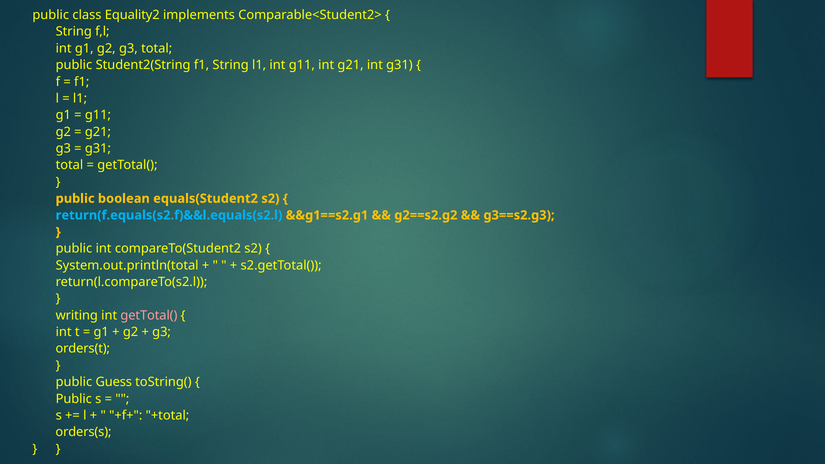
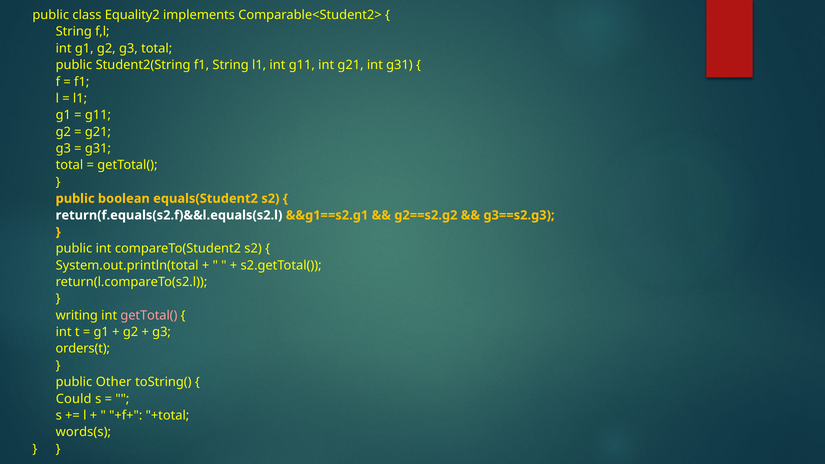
return(f.equals(s2.f)&&l.equals(s2.l colour: light blue -> white (169, 215)
Guess: Guess -> Other (114, 382)
Public: Public -> Could (74, 399)
orders(s: orders(s -> words(s (83, 432)
